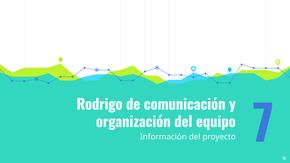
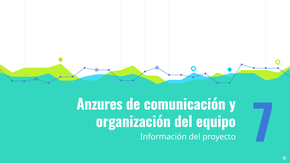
Rodrigo: Rodrigo -> Anzures (100, 105)
